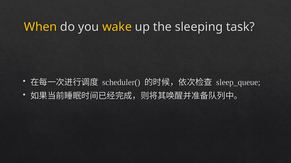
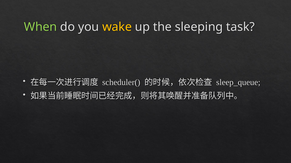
When colour: yellow -> light green (41, 27)
